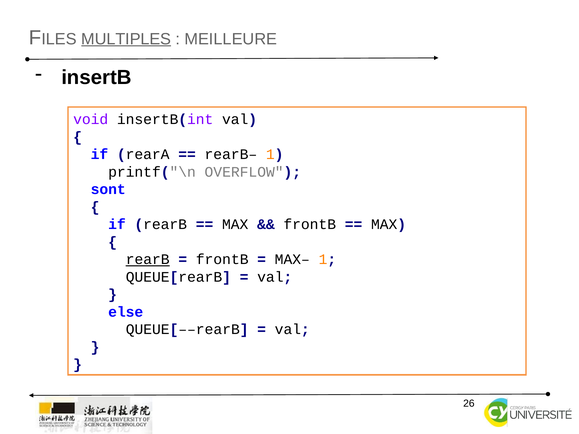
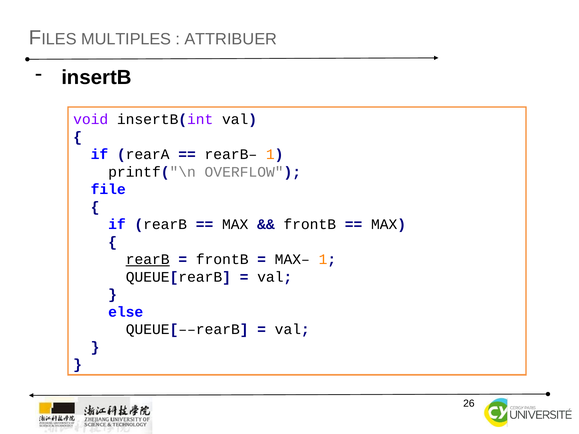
MULTIPLES underline: present -> none (126, 39)
MEILLEURE: MEILLEURE -> ATTRIBUER (231, 39)
sont: sont -> file (108, 190)
